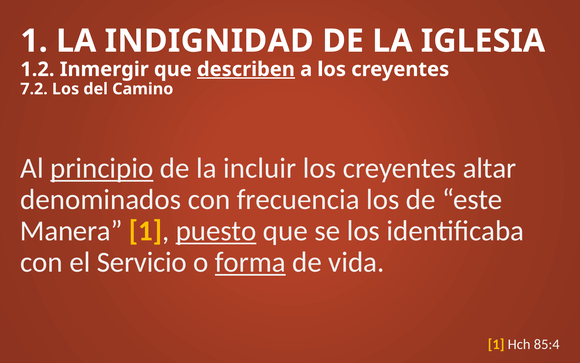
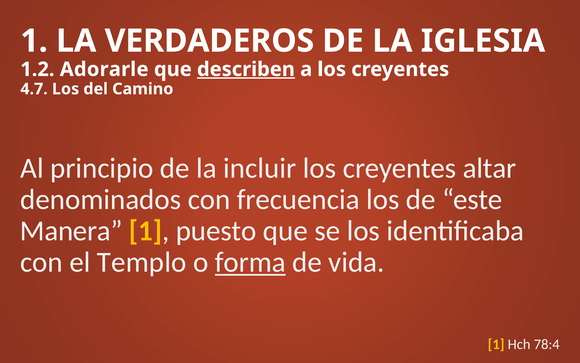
INDIGNIDAD: INDIGNIDAD -> VERDADEROS (209, 41)
Inmergir: Inmergir -> Adorarle (104, 69)
7.2: 7.2 -> 4.7 (34, 89)
principio underline: present -> none (102, 168)
puesto underline: present -> none (216, 231)
Servicio: Servicio -> Templo (142, 262)
85:4: 85:4 -> 78:4 (547, 344)
